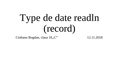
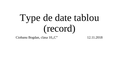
readln: readln -> tablou (87, 18)
